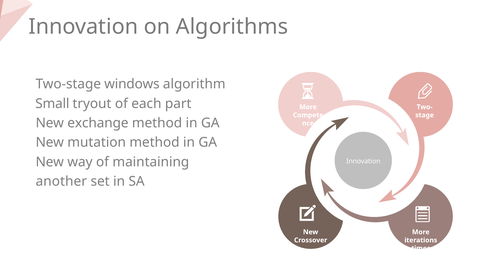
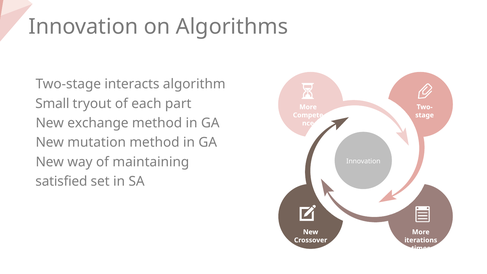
windows: windows -> interacts (132, 84)
another: another -> satisfied (61, 181)
